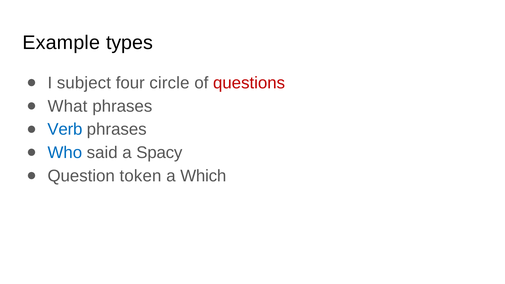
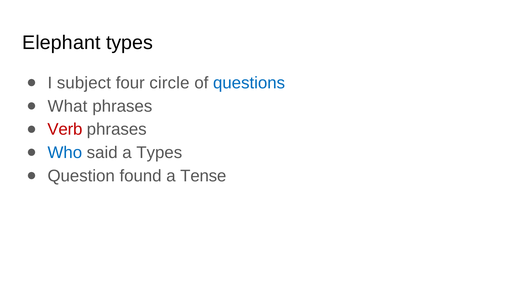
Example: Example -> Elephant (61, 43)
questions colour: red -> blue (249, 83)
Verb colour: blue -> red (65, 129)
a Spacy: Spacy -> Types (159, 153)
token: token -> found (141, 176)
Which: Which -> Tense (203, 176)
